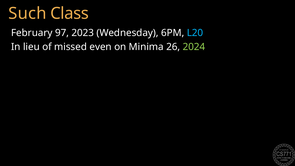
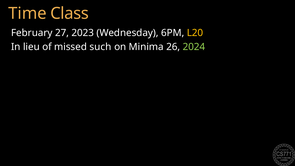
Such: Such -> Time (28, 13)
97: 97 -> 27 (62, 33)
L20 colour: light blue -> yellow (195, 33)
even: even -> such (101, 47)
